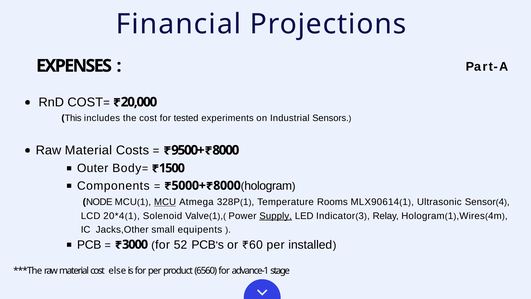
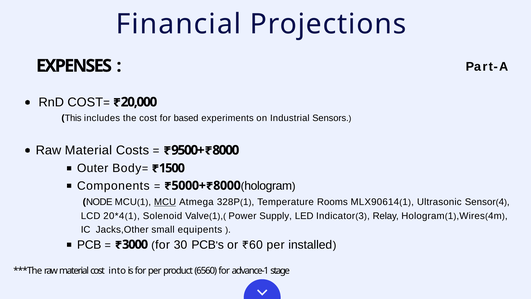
tested: tested -> based (186, 118)
Supply underline: present -> none (276, 216)
52: 52 -> 30 (181, 244)
else: else -> into (117, 270)
